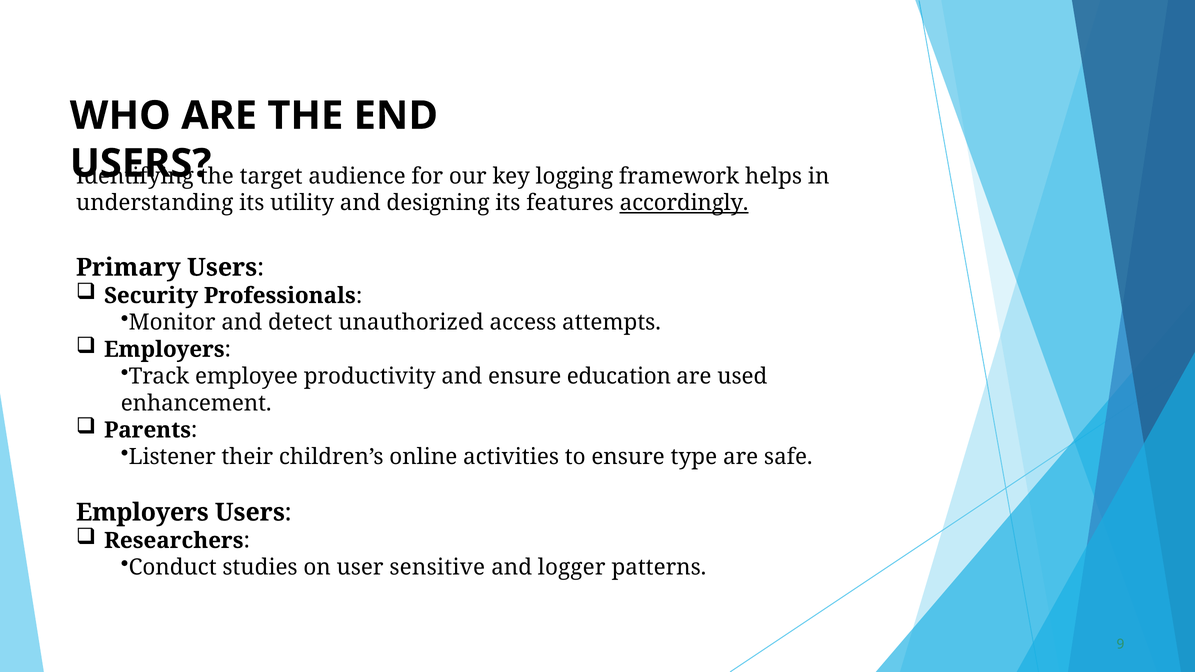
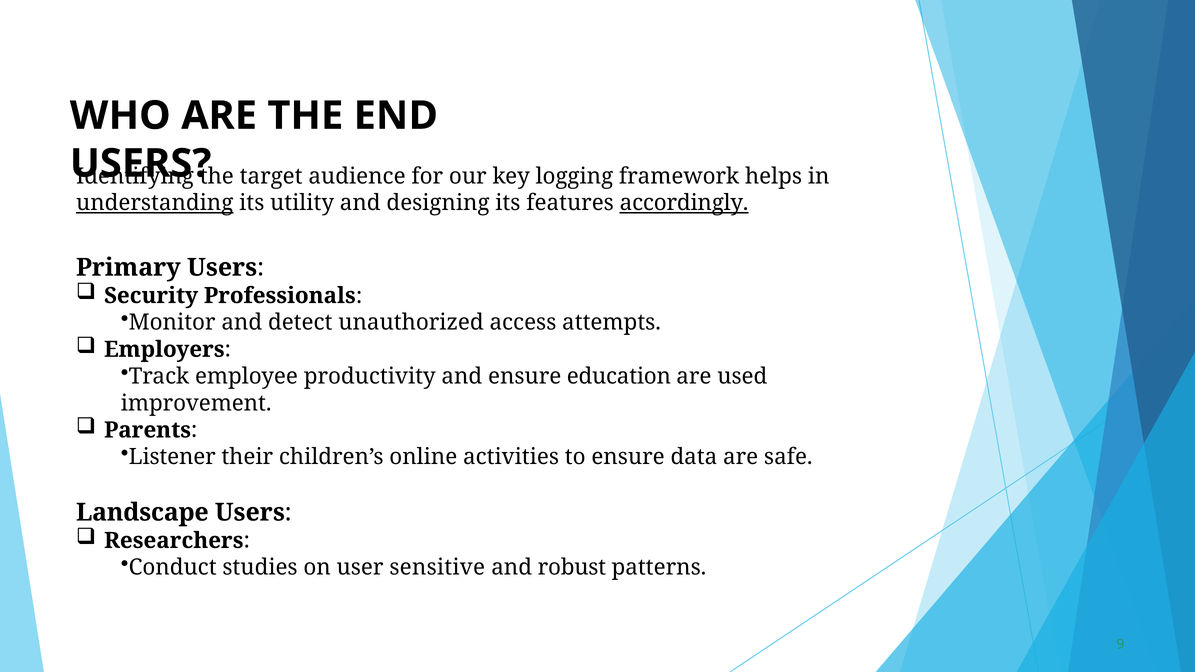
understanding underline: none -> present (155, 203)
enhancement: enhancement -> improvement (196, 403)
type: type -> data (694, 457)
Employers: Employers -> Landscape (142, 513)
logger: logger -> robust (572, 568)
